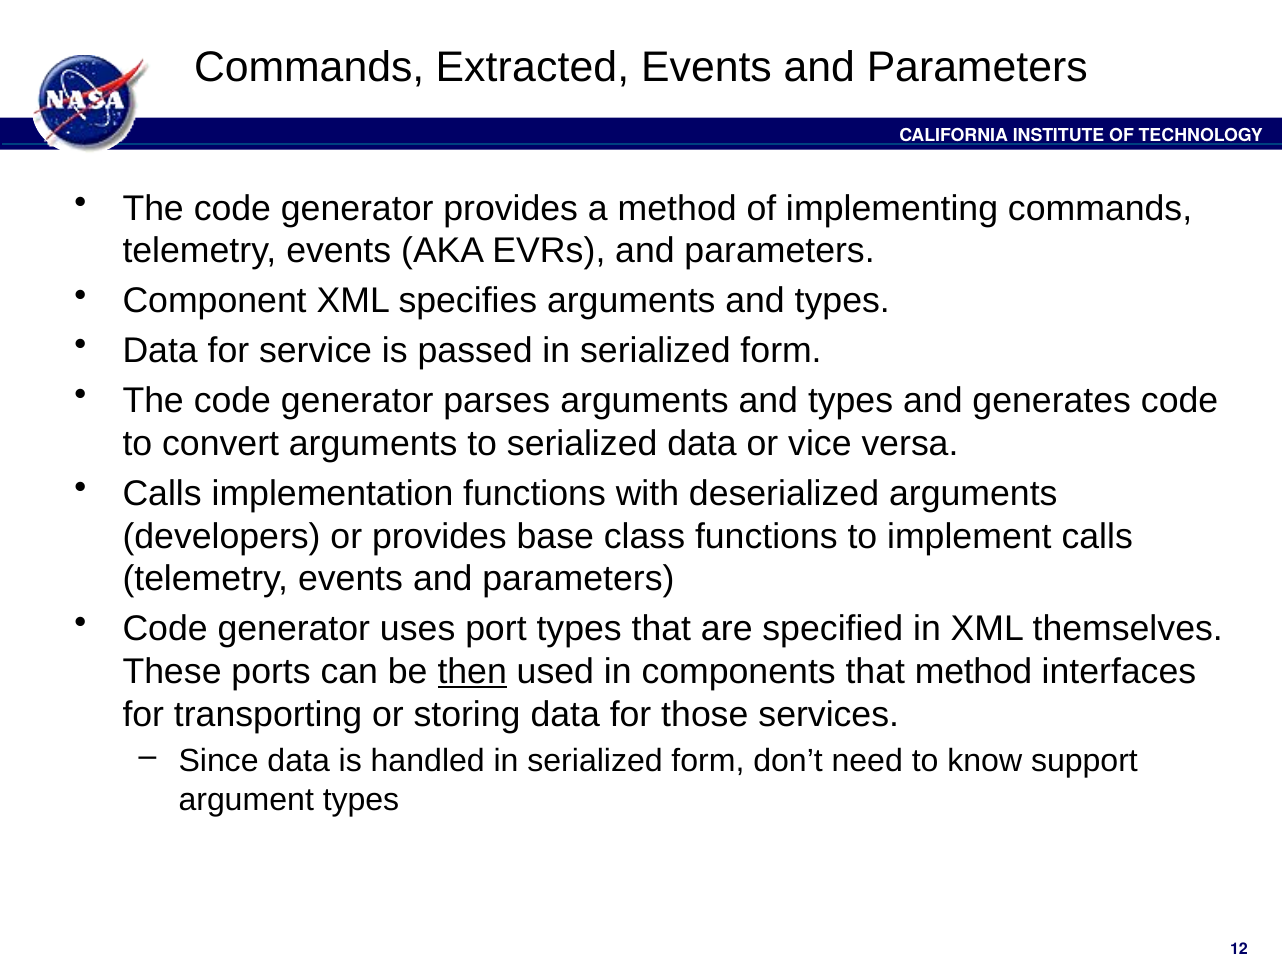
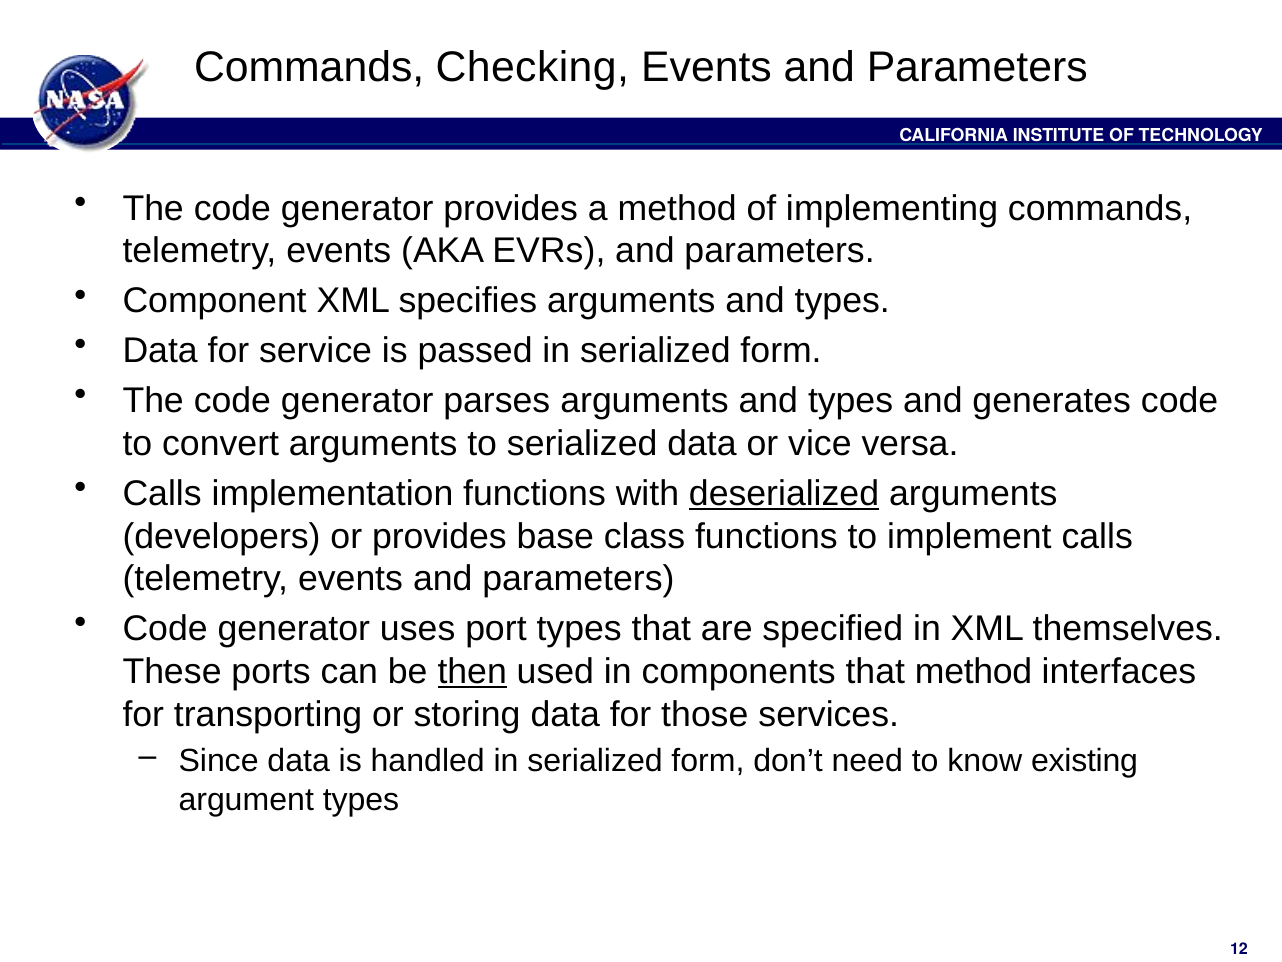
Extracted: Extracted -> Checking (532, 67)
deserialized underline: none -> present (784, 493)
support: support -> existing (1085, 761)
